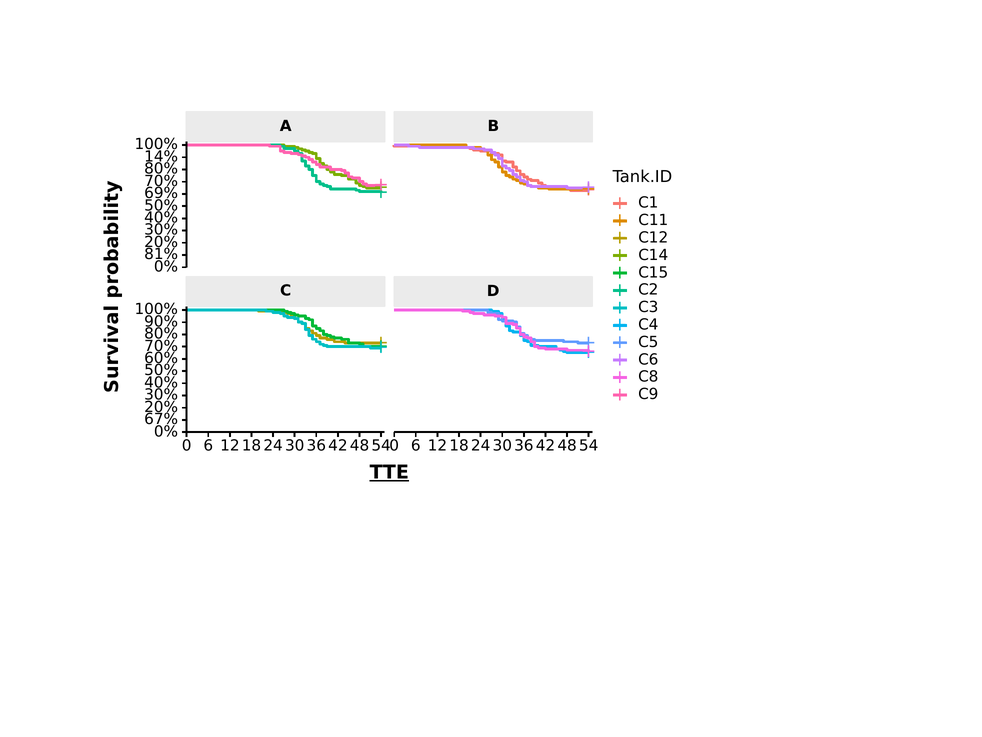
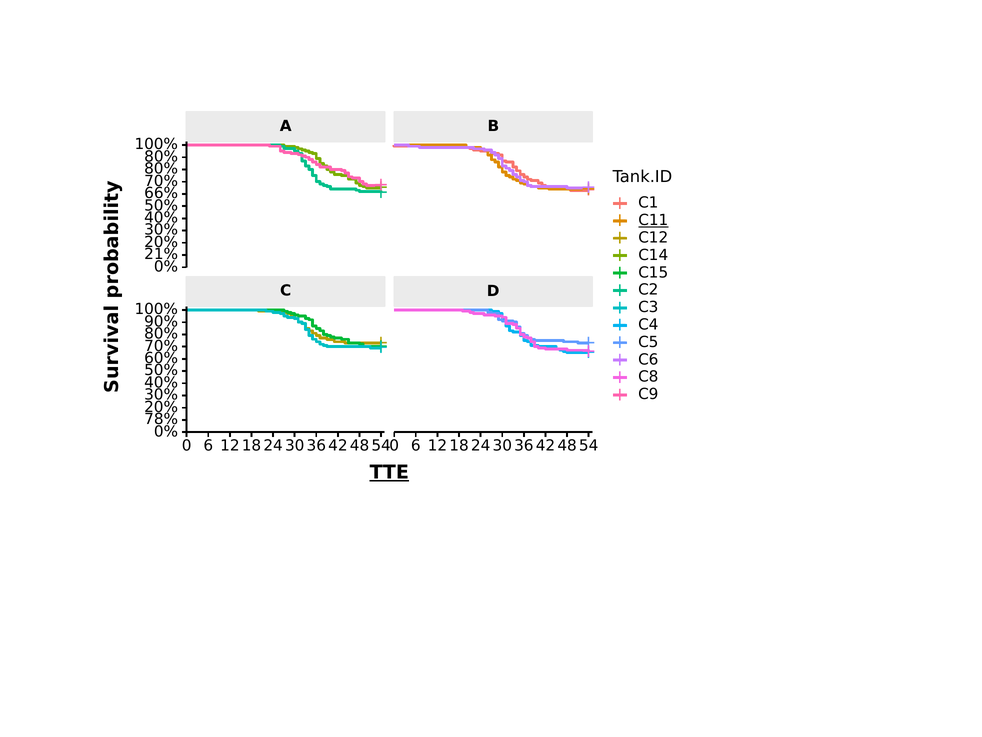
14%: 14% -> 80% (161, 157)
69%: 69% -> 66% (161, 193)
C11 underline: none -> present (653, 220)
81%: 81% -> 21% (161, 254)
67%: 67% -> 78% (161, 419)
